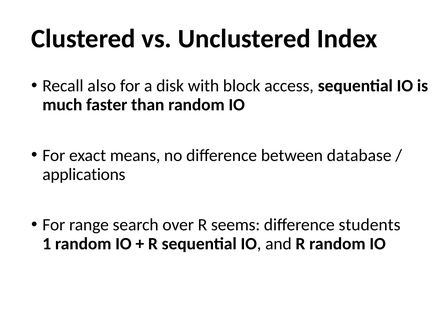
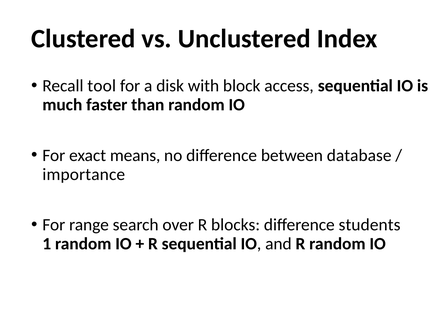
also: also -> tool (102, 86)
applications: applications -> importance (84, 175)
seems: seems -> blocks (236, 225)
